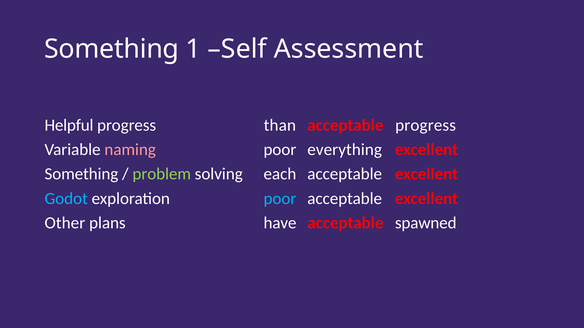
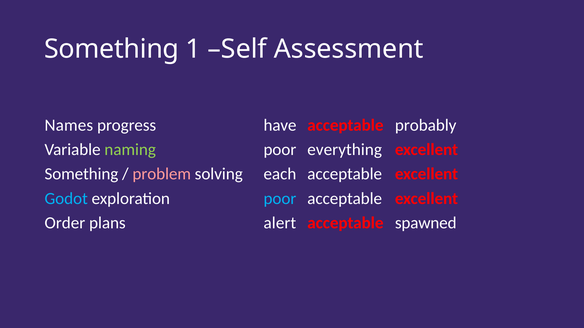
Helpful: Helpful -> Names (69, 125)
than: than -> have (280, 125)
acceptable progress: progress -> probably (426, 125)
naming colour: pink -> light green (130, 150)
problem colour: light green -> pink (162, 174)
Other: Other -> Order (65, 223)
have: have -> alert (280, 223)
